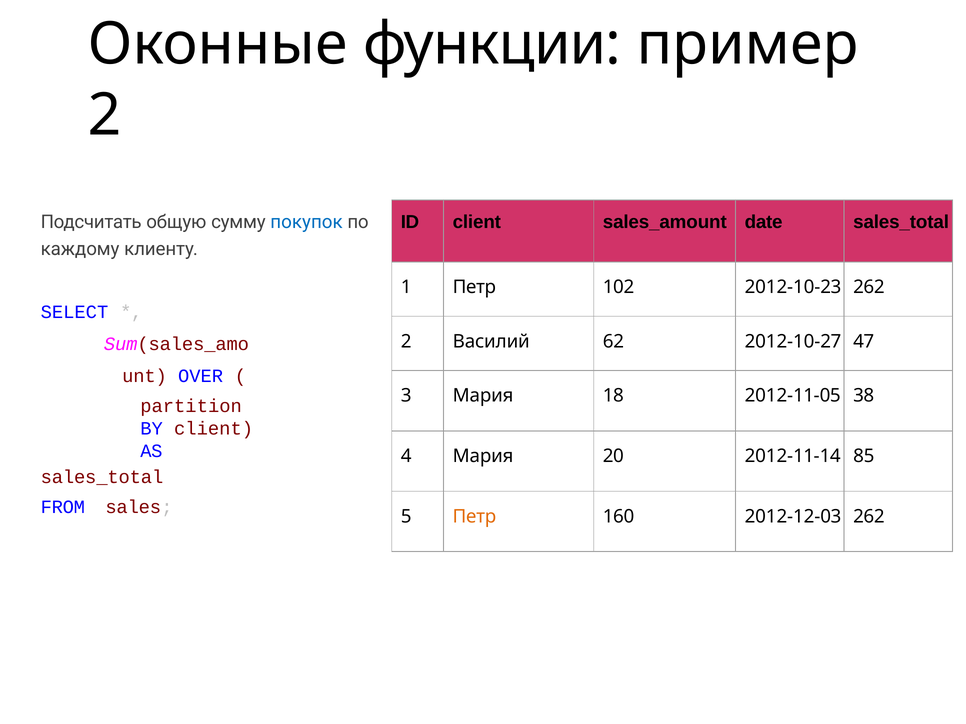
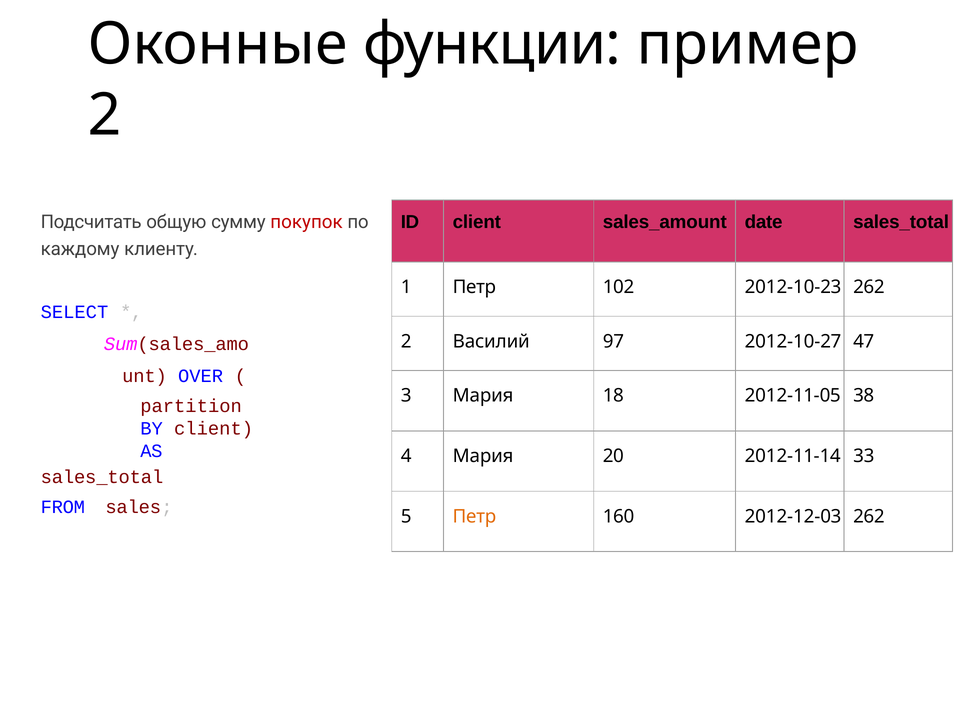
покупок colour: blue -> red (307, 222)
62: 62 -> 97 (613, 342)
85: 85 -> 33 (864, 456)
